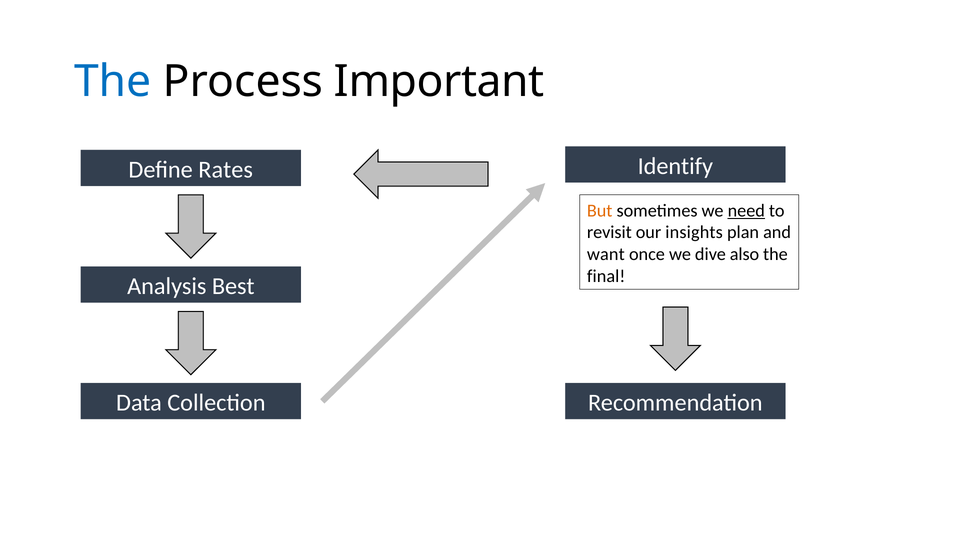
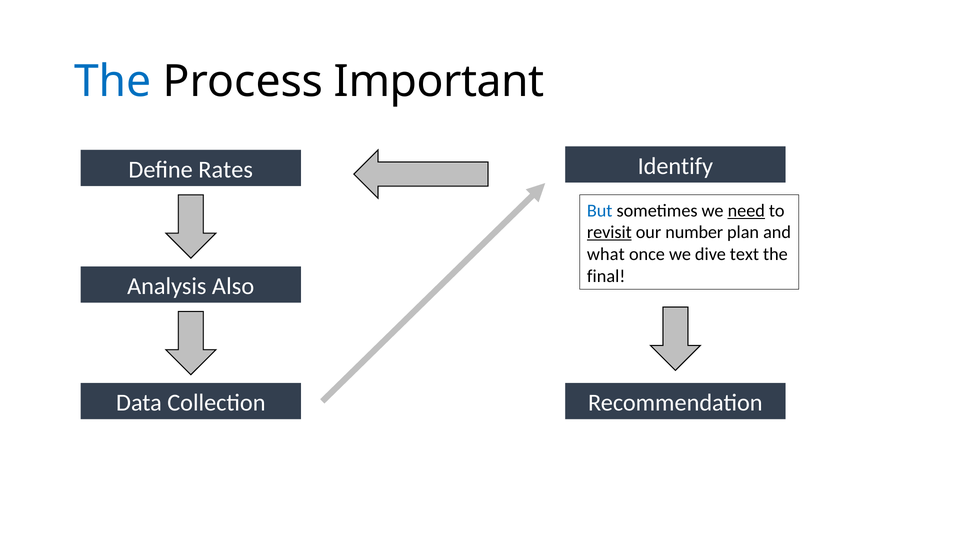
But colour: orange -> blue (600, 211)
revisit underline: none -> present (609, 232)
insights: insights -> number (694, 232)
want: want -> what (606, 254)
also: also -> text (744, 254)
Best: Best -> Also (233, 286)
